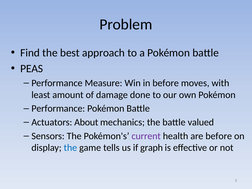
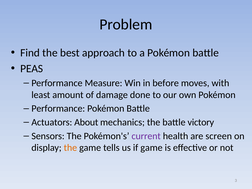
valued: valued -> victory (201, 122)
are before: before -> screen (219, 136)
the colour: blue -> orange (70, 148)
if graph: graph -> game (151, 148)
